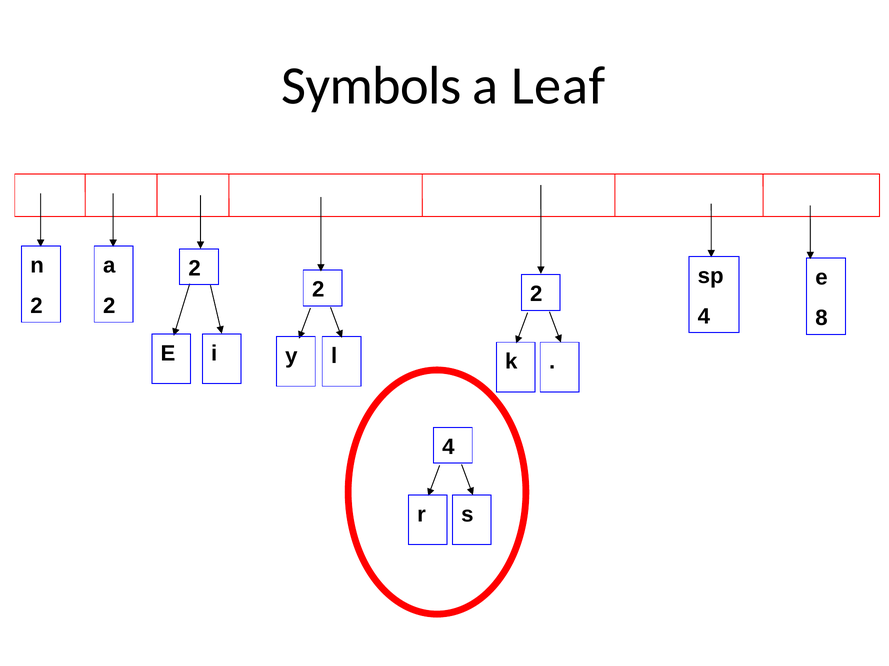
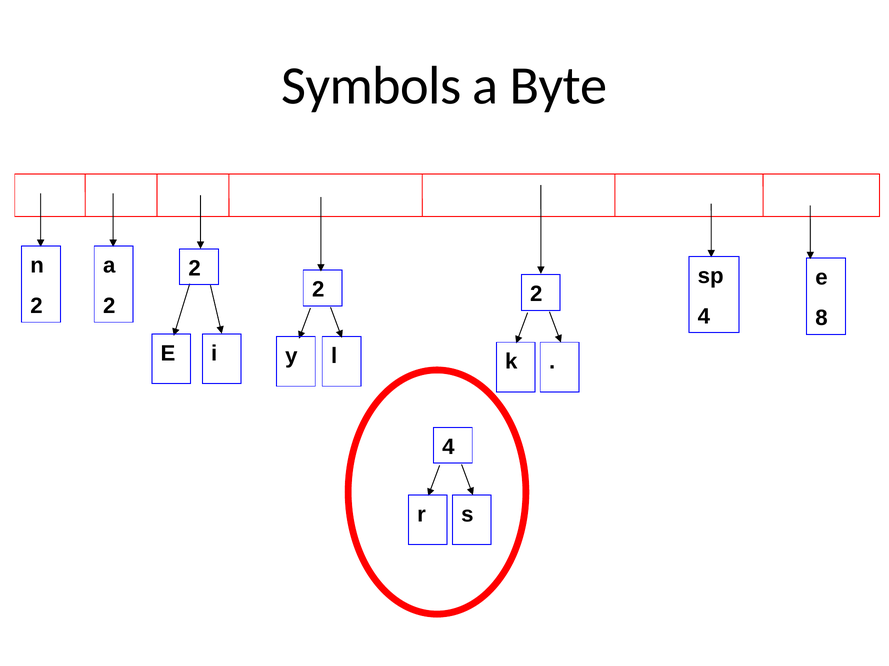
Leaf: Leaf -> Byte (559, 86)
